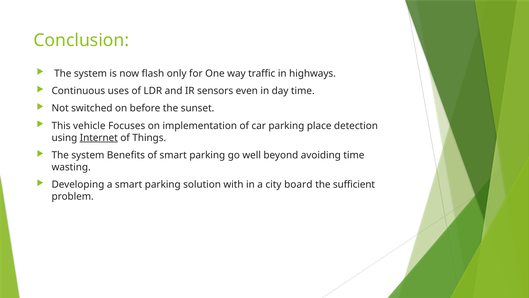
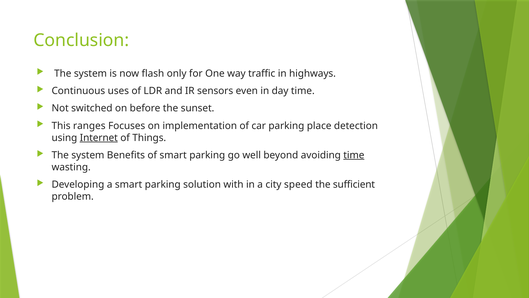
vehicle: vehicle -> ranges (89, 126)
time underline: none -> present (354, 155)
board: board -> speed (298, 184)
